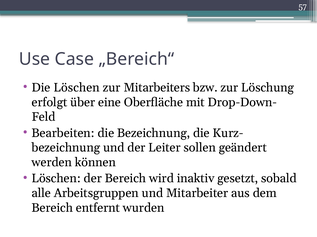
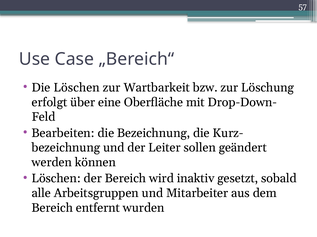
Mitarbeiters: Mitarbeiters -> Wartbarkeit (157, 88)
